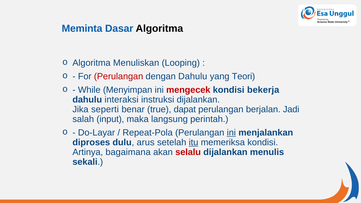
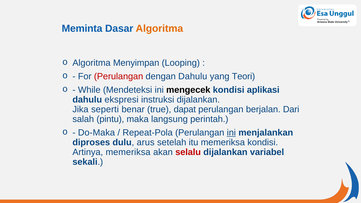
Algoritma colour: black -> orange (159, 29)
Menuliskan: Menuliskan -> Menyimpan (136, 63)
Menyimpan: Menyimpan -> Mendeteksi (128, 90)
mengecek colour: red -> black (188, 90)
bekerja: bekerja -> aplikasi (263, 90)
interaksi: interaksi -> ekspresi (122, 100)
Jadi: Jadi -> Dari (291, 109)
input: input -> pintu (110, 119)
Do-Layar: Do-Layar -> Do-Maka (96, 133)
itu underline: present -> none (194, 142)
Artinya bagaimana: bagaimana -> memeriksa (128, 152)
menulis: menulis -> variabel (267, 152)
